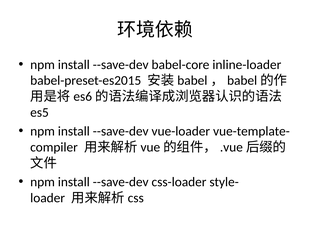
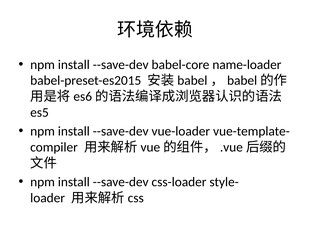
inline-loader: inline-loader -> name-loader (247, 65)
